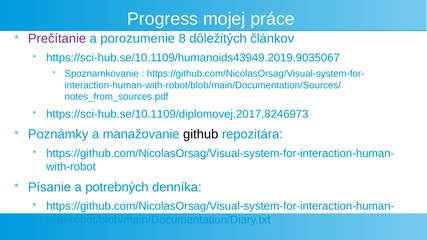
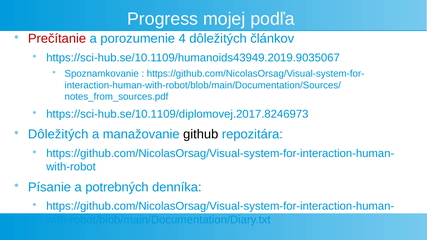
práce: práce -> podľa (273, 19)
Prečítanie colour: purple -> red (57, 39)
8: 8 -> 4 (182, 39)
Poznámky: Poznámky -> Dôležitých (58, 134)
